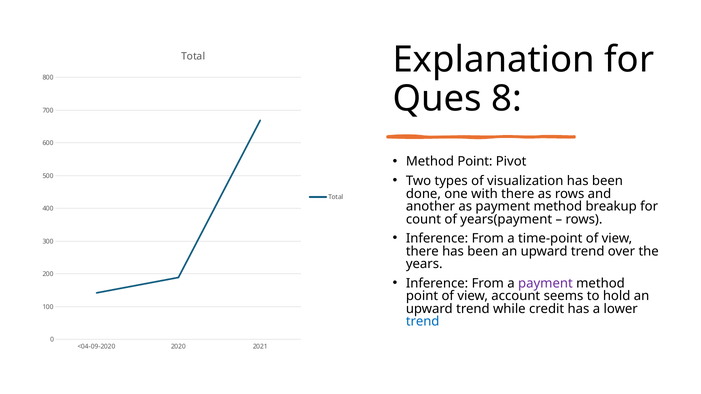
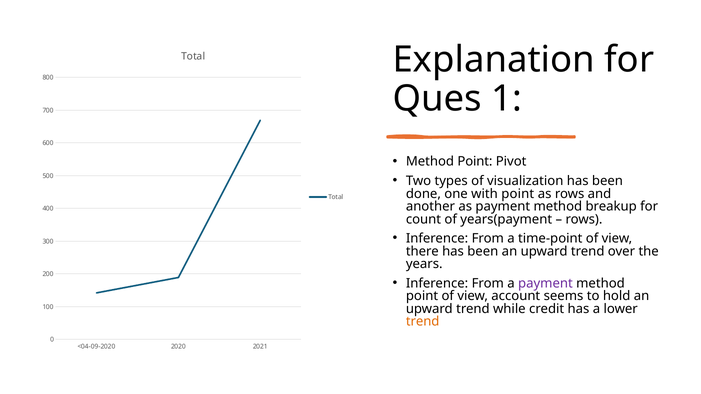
8: 8 -> 1 (507, 99)
with there: there -> point (518, 194)
trend colour: blue -> orange (423, 322)
